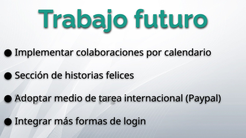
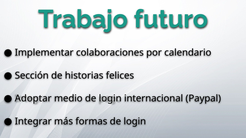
medio de tarea: tarea -> login (110, 99)
